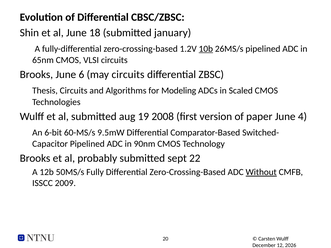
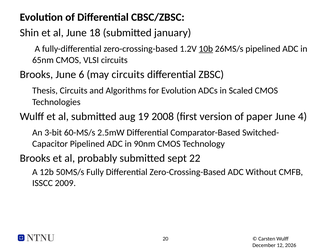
for Modeling: Modeling -> Evolution (179, 91)
6-bit: 6-bit -> 3-bit (53, 133)
9.5mW: 9.5mW -> 2.5mW (111, 133)
Without underline: present -> none (261, 172)
